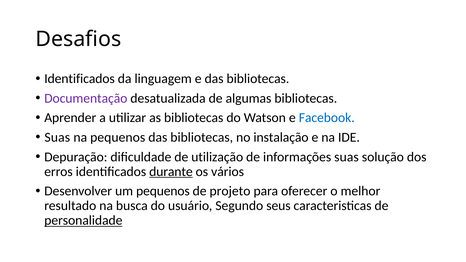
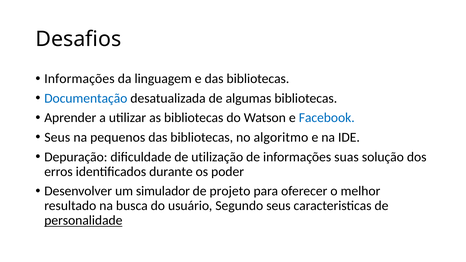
Identificados: Identificados -> Informações (79, 79)
Documentação colour: purple -> blue (86, 98)
Suas: Suas -> Seus (57, 137)
instalação: instalação -> algoritmo (281, 137)
durante underline: present -> none (171, 172)
vários: vários -> poder (228, 172)
um pequenos: pequenos -> simulador (163, 191)
